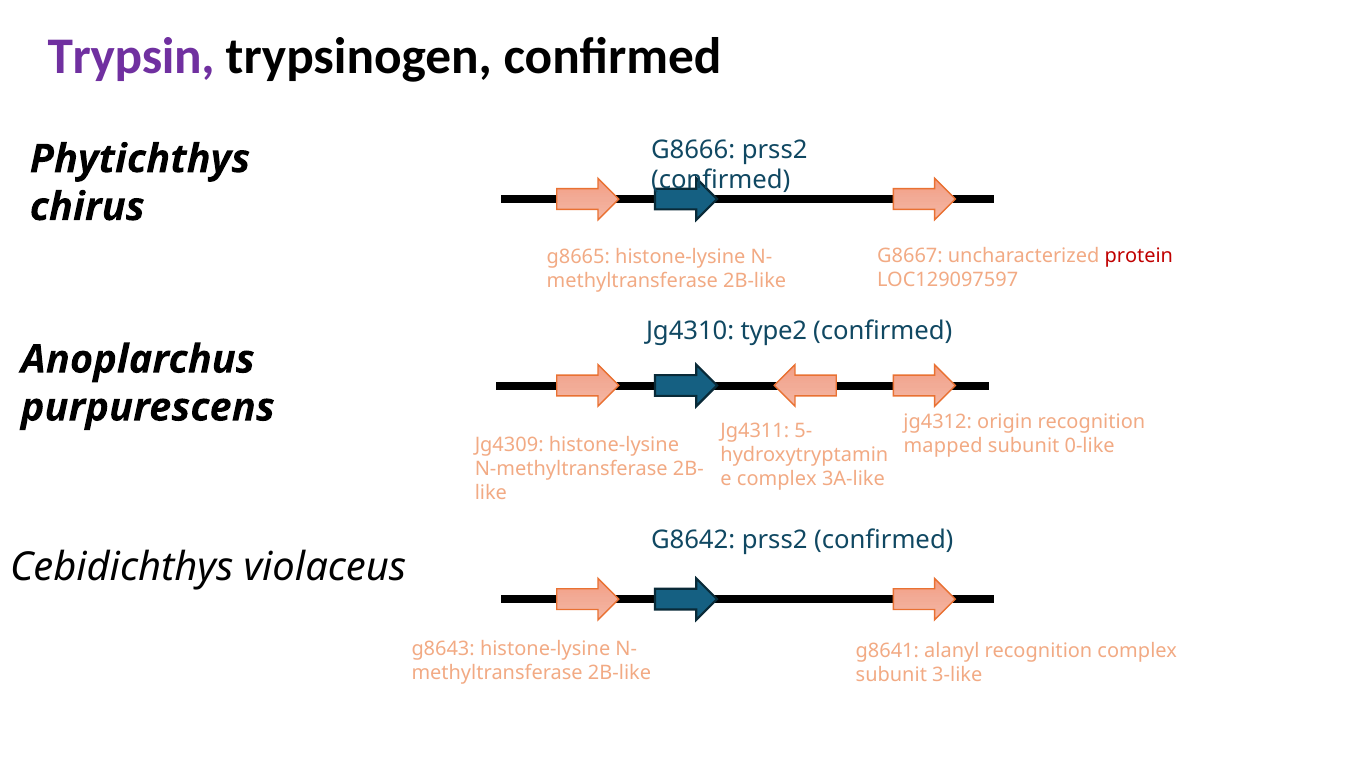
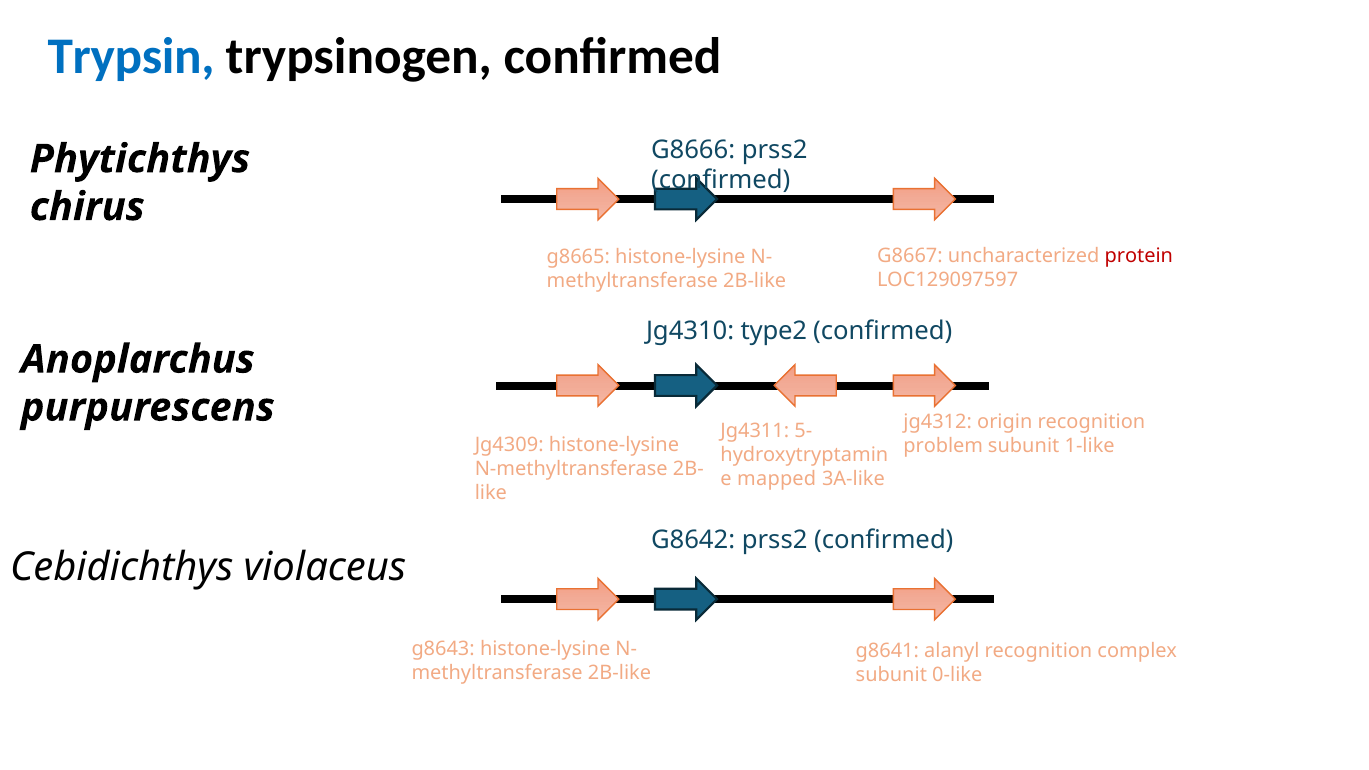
Trypsin colour: purple -> blue (131, 56)
mapped: mapped -> problem (943, 446)
0-like: 0-like -> 1-like (1090, 446)
complex: complex -> mapped (777, 479)
3-like: 3-like -> 0-like (957, 675)
